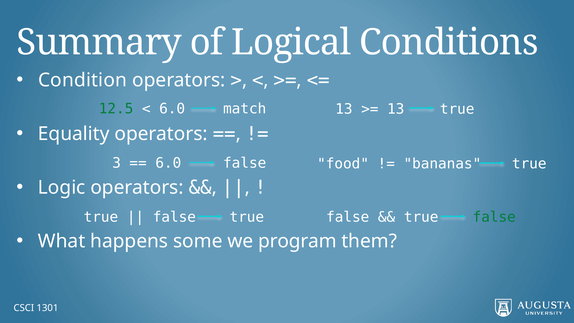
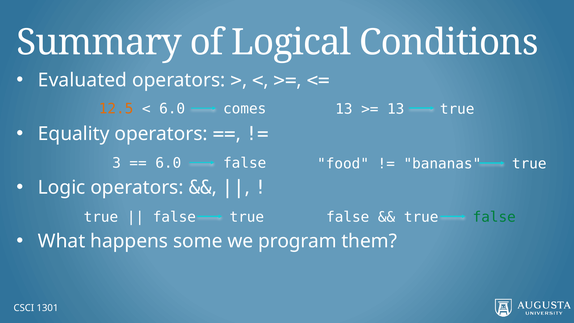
Condition: Condition -> Evaluated (83, 80)
12.5 colour: green -> orange (116, 109)
match: match -> comes (245, 109)
